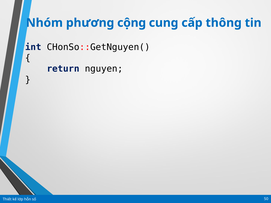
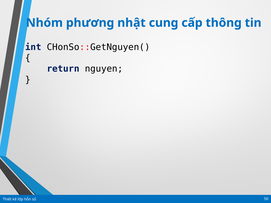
cộng: cộng -> nhật (131, 23)
